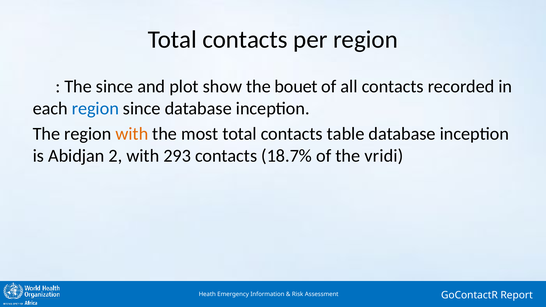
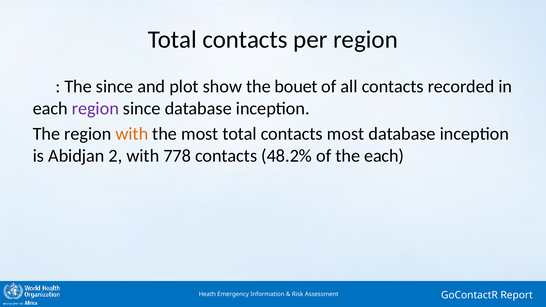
region colour: blue -> purple (95, 108)
contacts table: table -> most (346, 134)
293: 293 -> 778 (177, 156)
18.7%: 18.7% -> 48.2% (287, 156)
the vridi: vridi -> each (384, 156)
